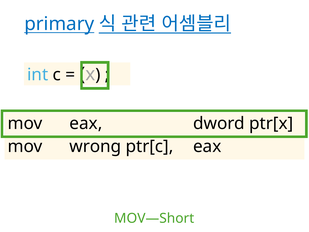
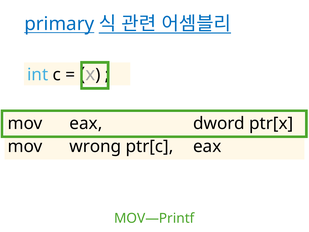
MOV—Short: MOV—Short -> MOV—Printf (154, 218)
